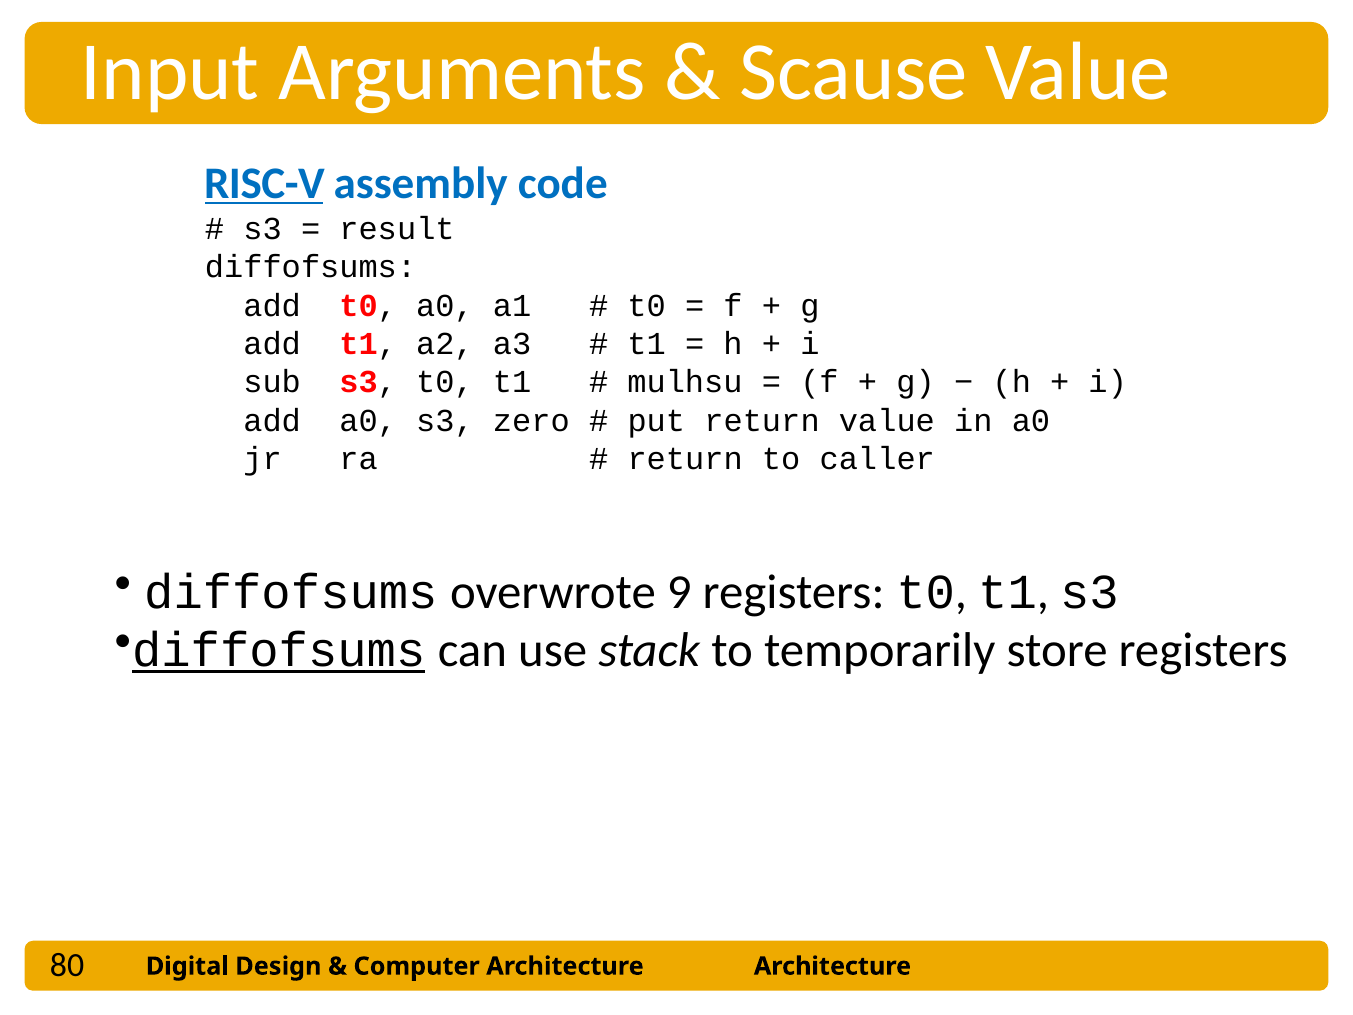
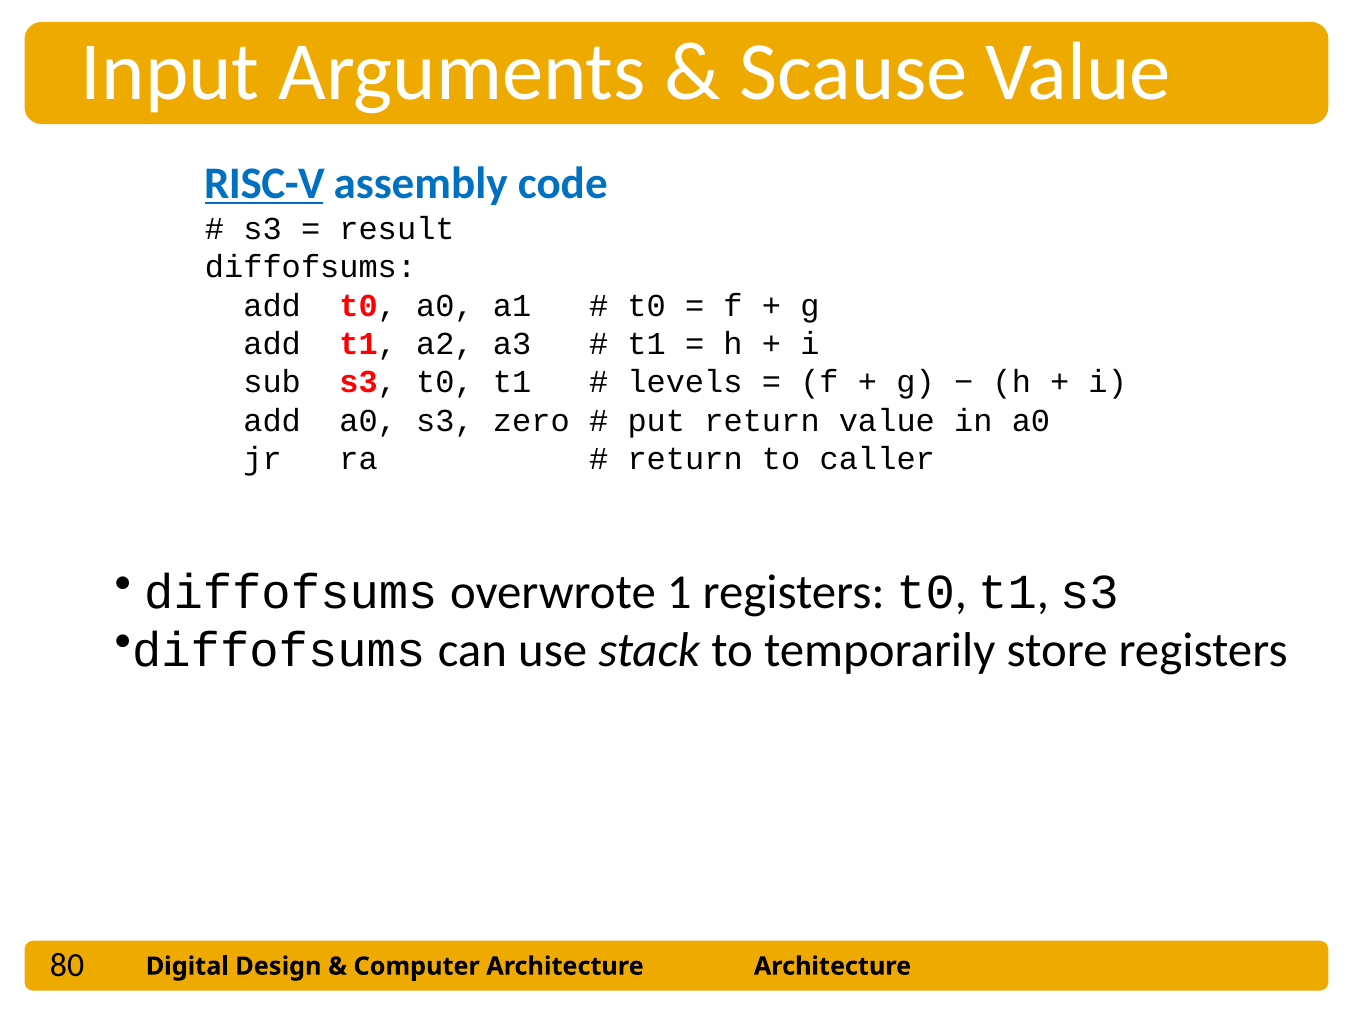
mulhsu: mulhsu -> levels (685, 382)
9: 9 -> 1 (679, 592)
diffofsums underline: present -> none (279, 650)
